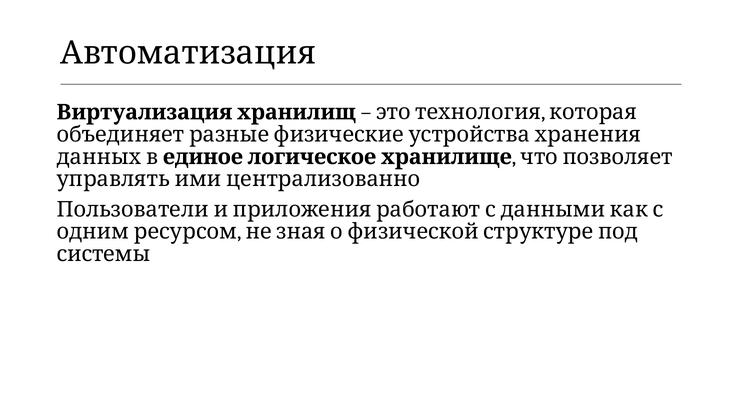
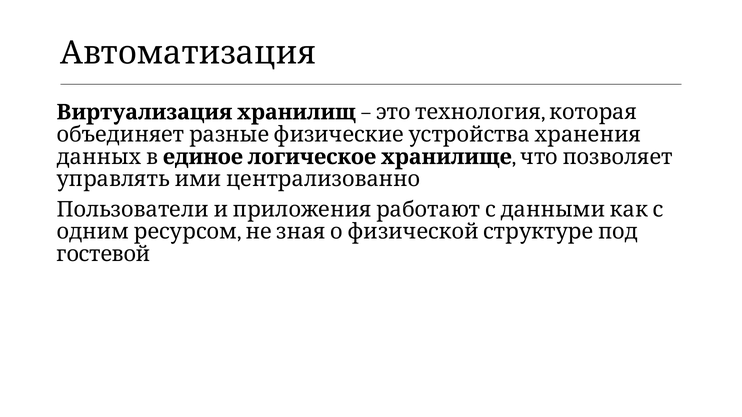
системы: системы -> гостевой (104, 254)
